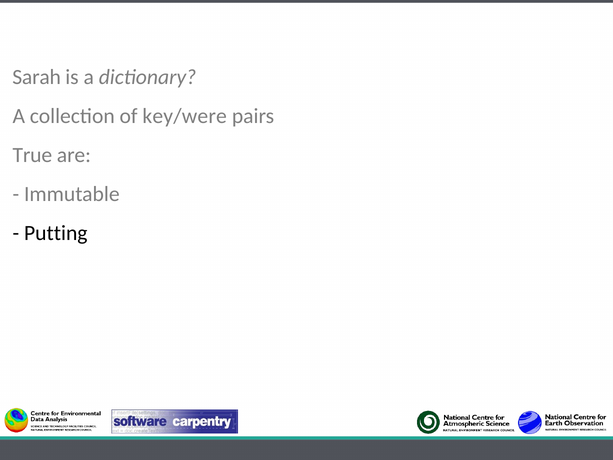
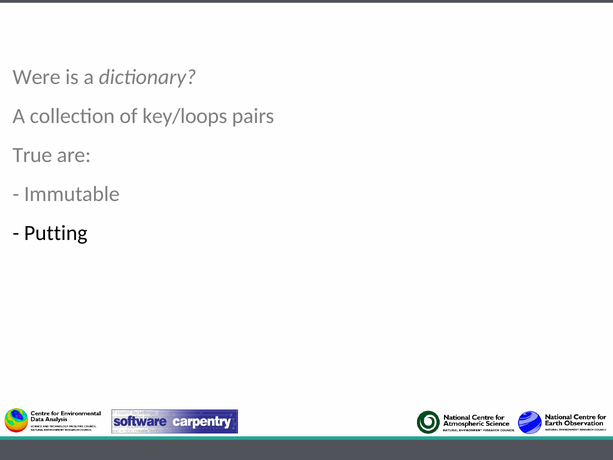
Sarah: Sarah -> Were (37, 77)
key/were: key/were -> key/loops (185, 116)
